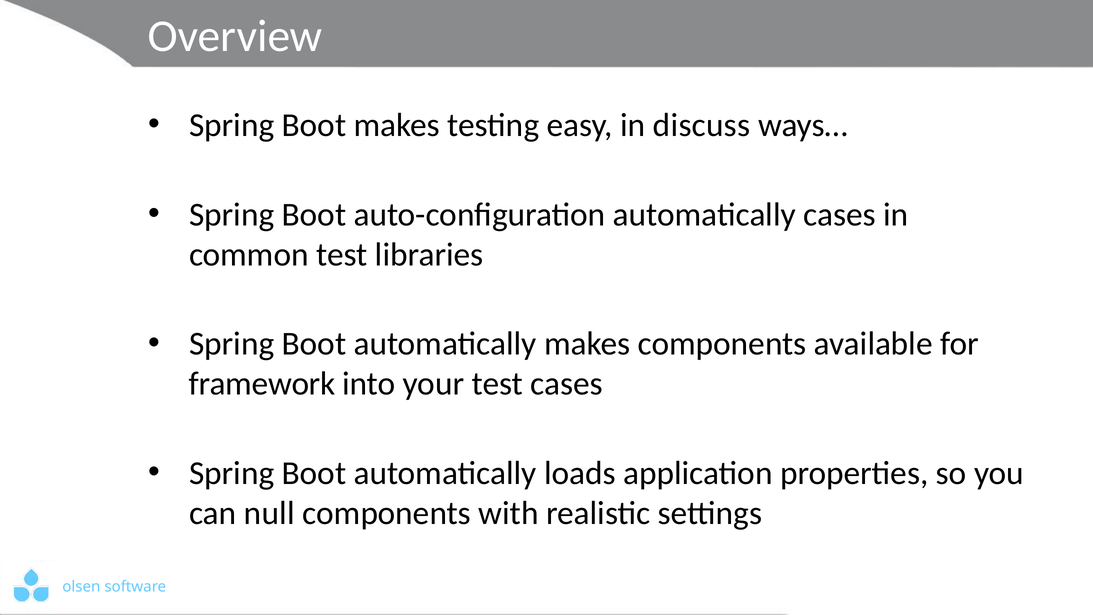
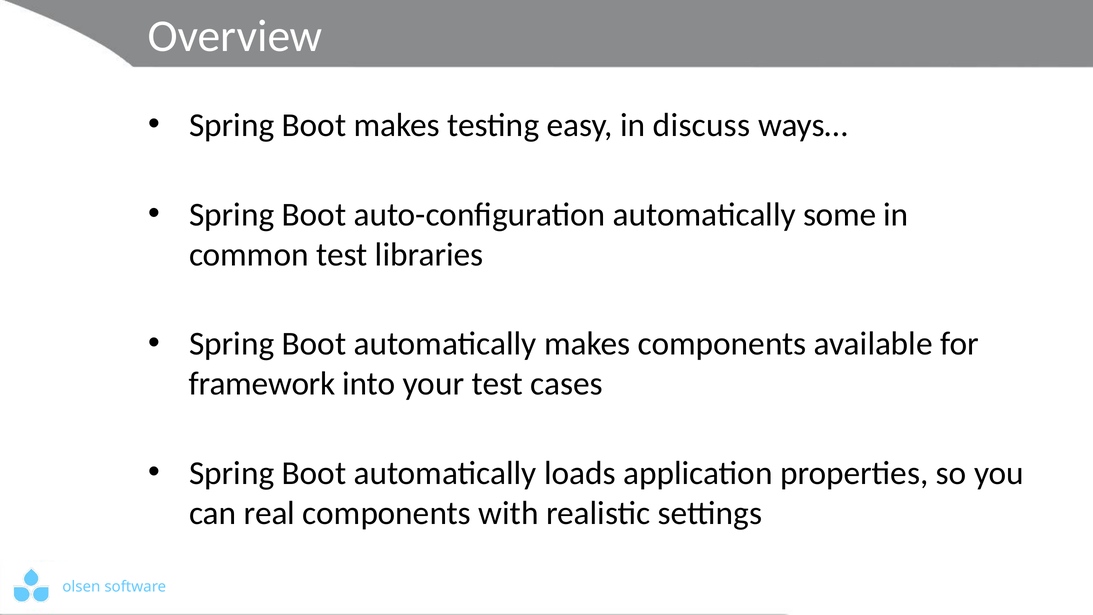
automatically cases: cases -> some (840, 214)
null: null -> real (269, 513)
